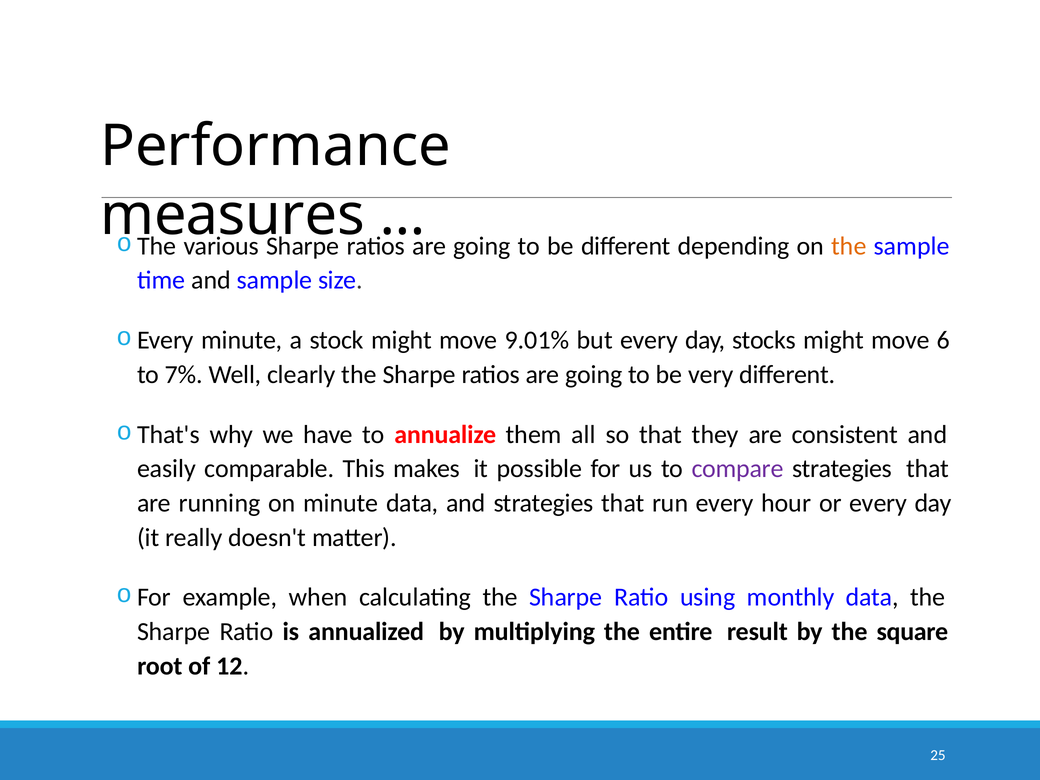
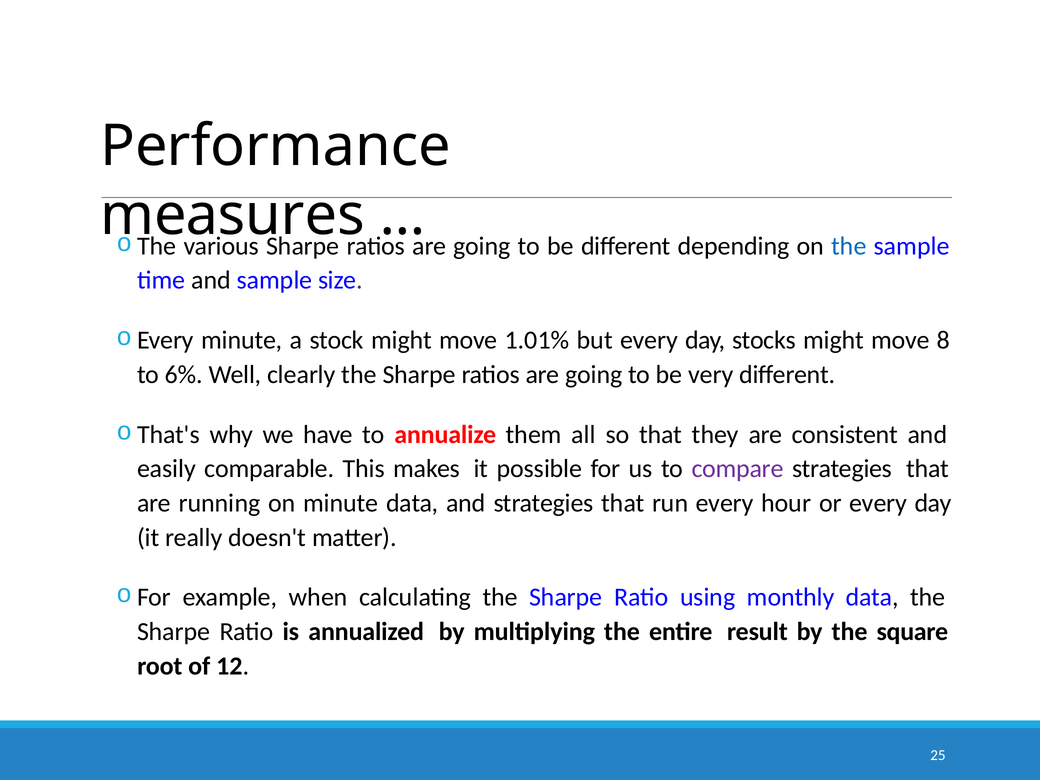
the colour: orange -> blue (849, 246)
9.01%: 9.01% -> 1.01% (537, 340)
6: 6 -> 8 (943, 340)
7%: 7% -> 6% (184, 375)
